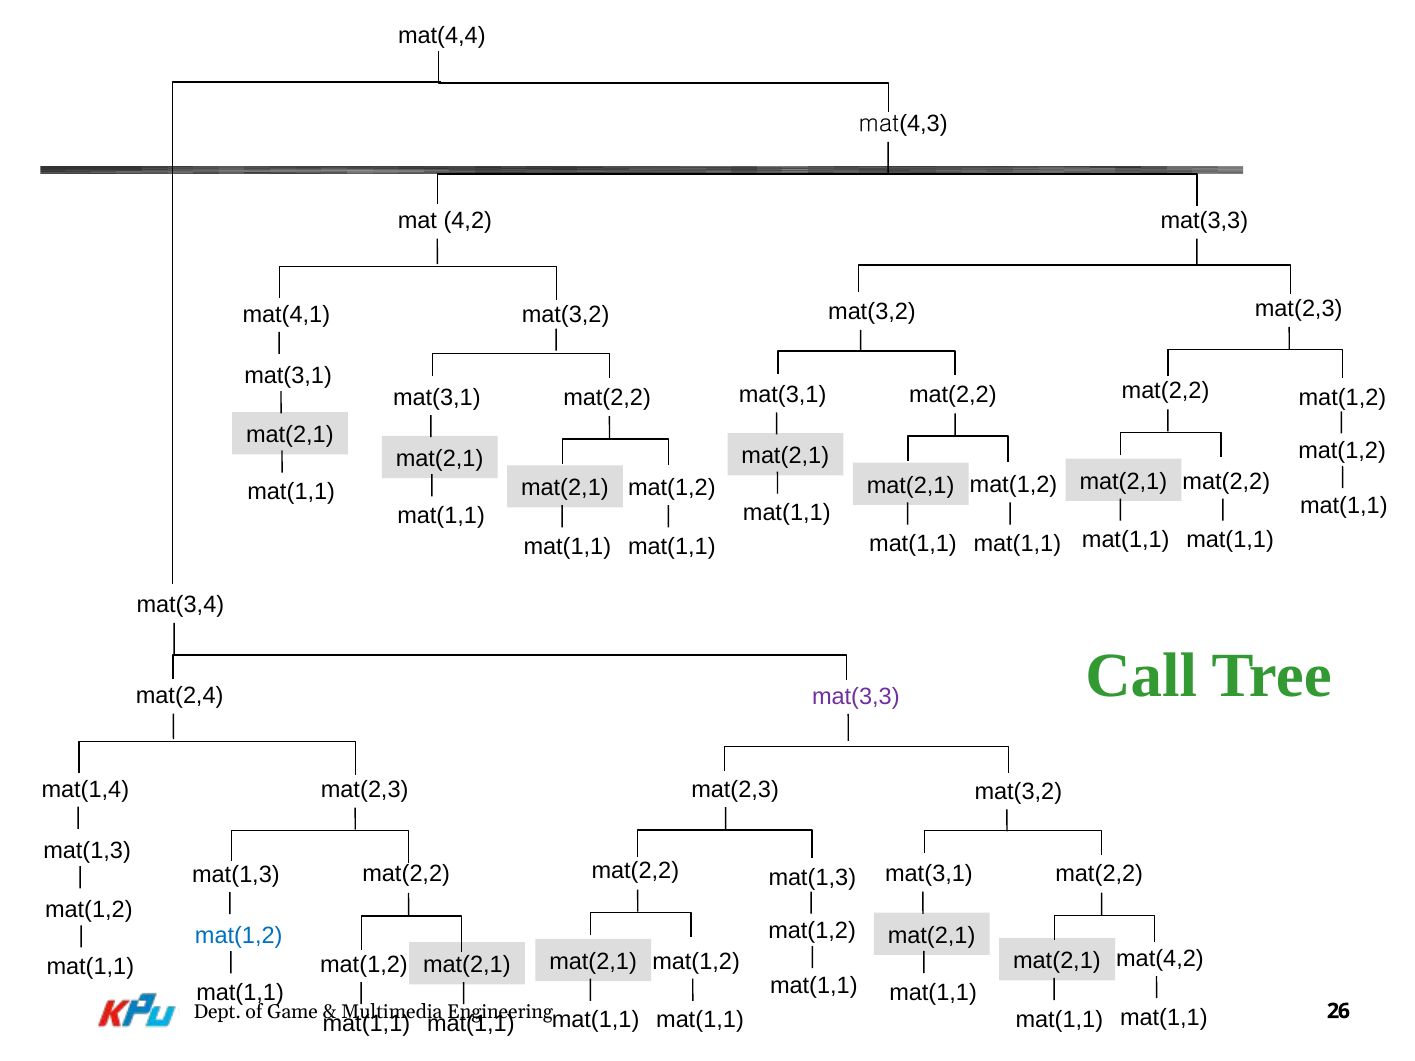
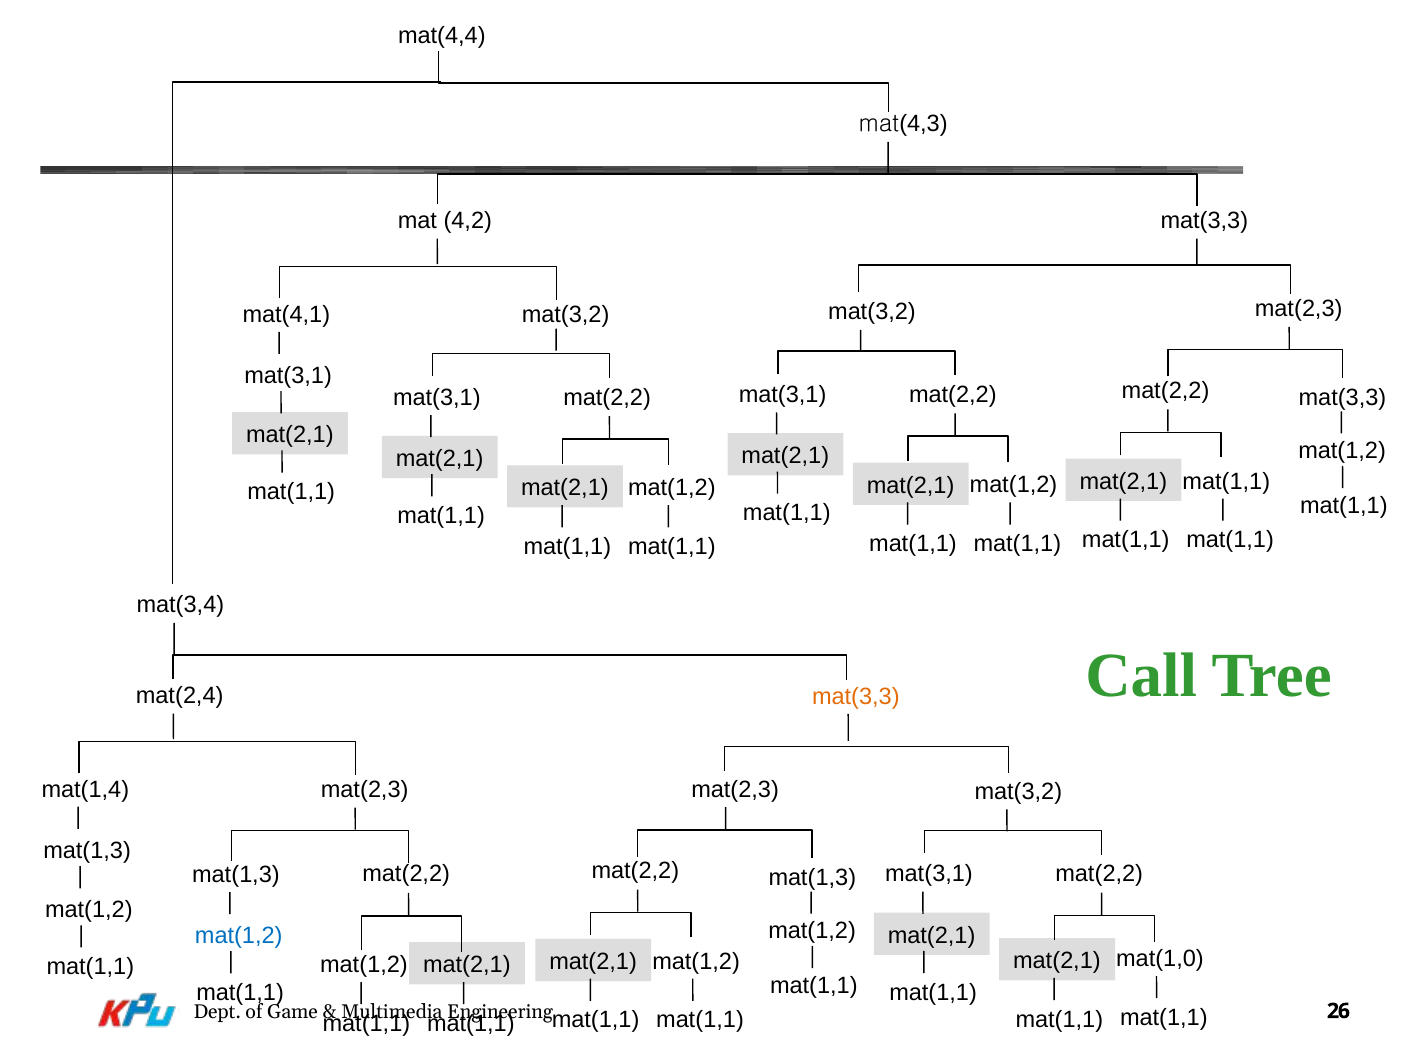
mat(1,2: mat(1,2 -> mat(3,3 (1342, 398)
mat(2,2: mat(2,2 -> mat(1,1 (1226, 481)
mat(3,3 colour: purple -> orange (856, 697)
mat(4,2: mat(4,2 -> mat(1,0 (1160, 959)
